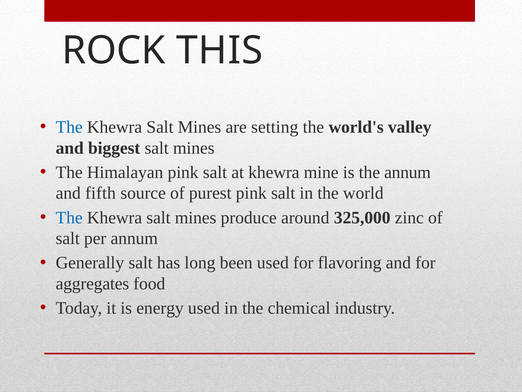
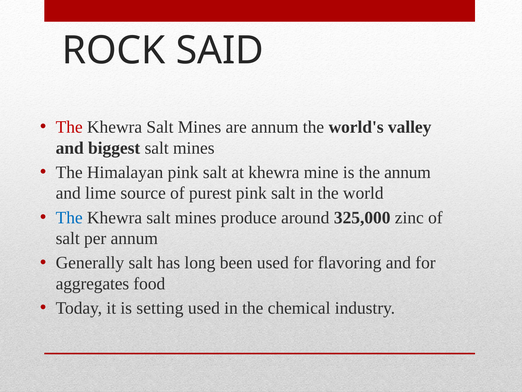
THIS: THIS -> SAID (220, 51)
The colour: blue -> red (69, 127)
are setting: setting -> annum (275, 127)
fifth: fifth -> lime (101, 193)
energy: energy -> setting (160, 308)
